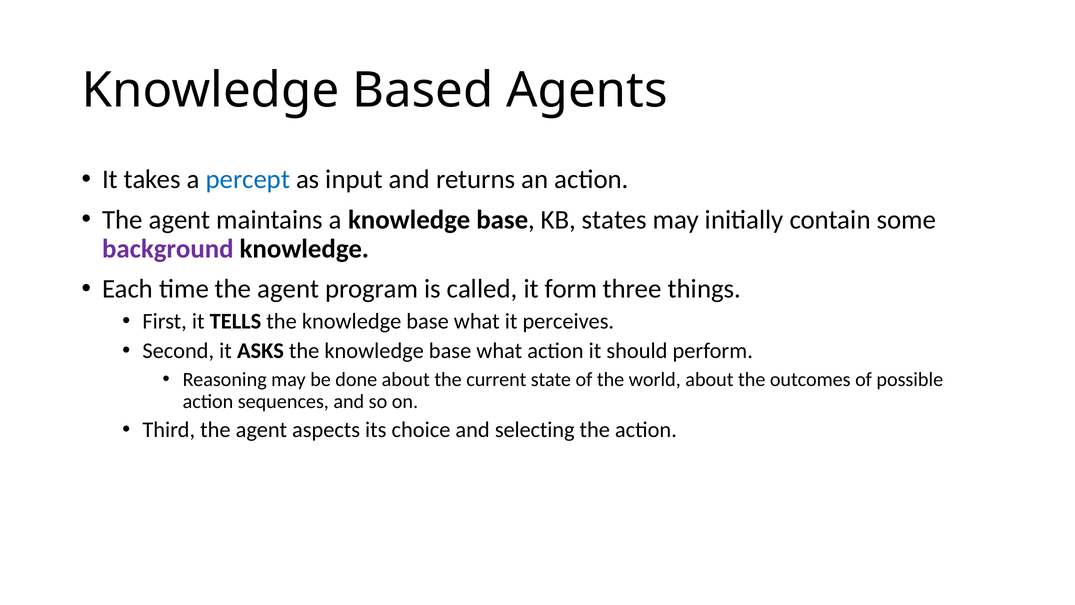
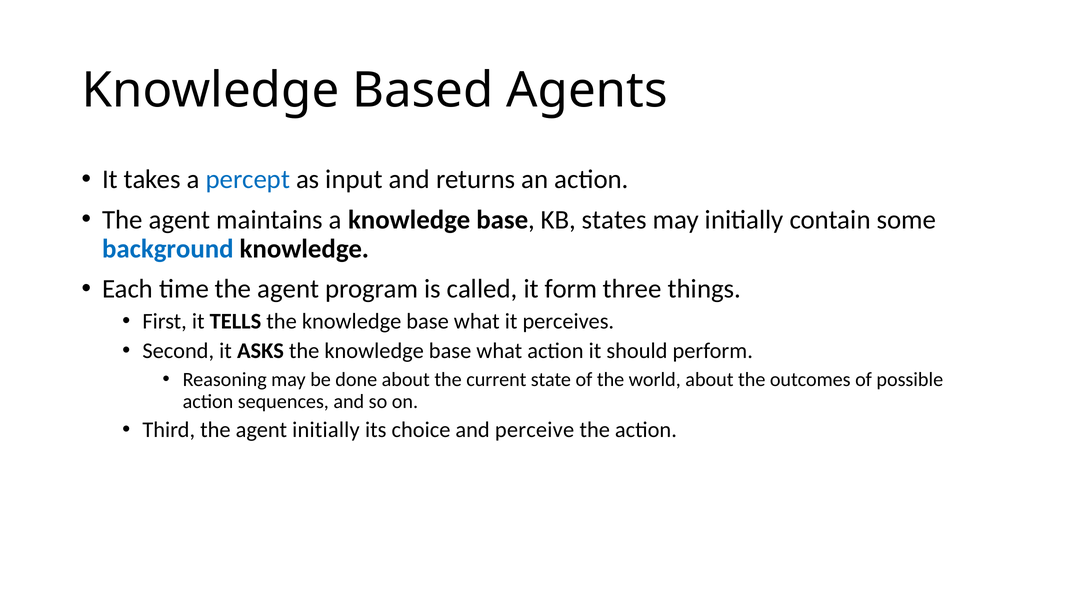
background colour: purple -> blue (168, 249)
agent aspects: aspects -> initially (326, 430)
selecting: selecting -> perceive (535, 430)
